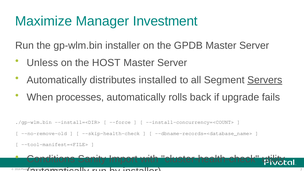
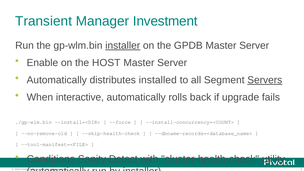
Maximize: Maximize -> Transient (44, 21)
installer underline: none -> present (123, 46)
Unless: Unless -> Enable (42, 63)
processes: processes -> interactive (80, 97)
Import: Import -> Detect (123, 159)
